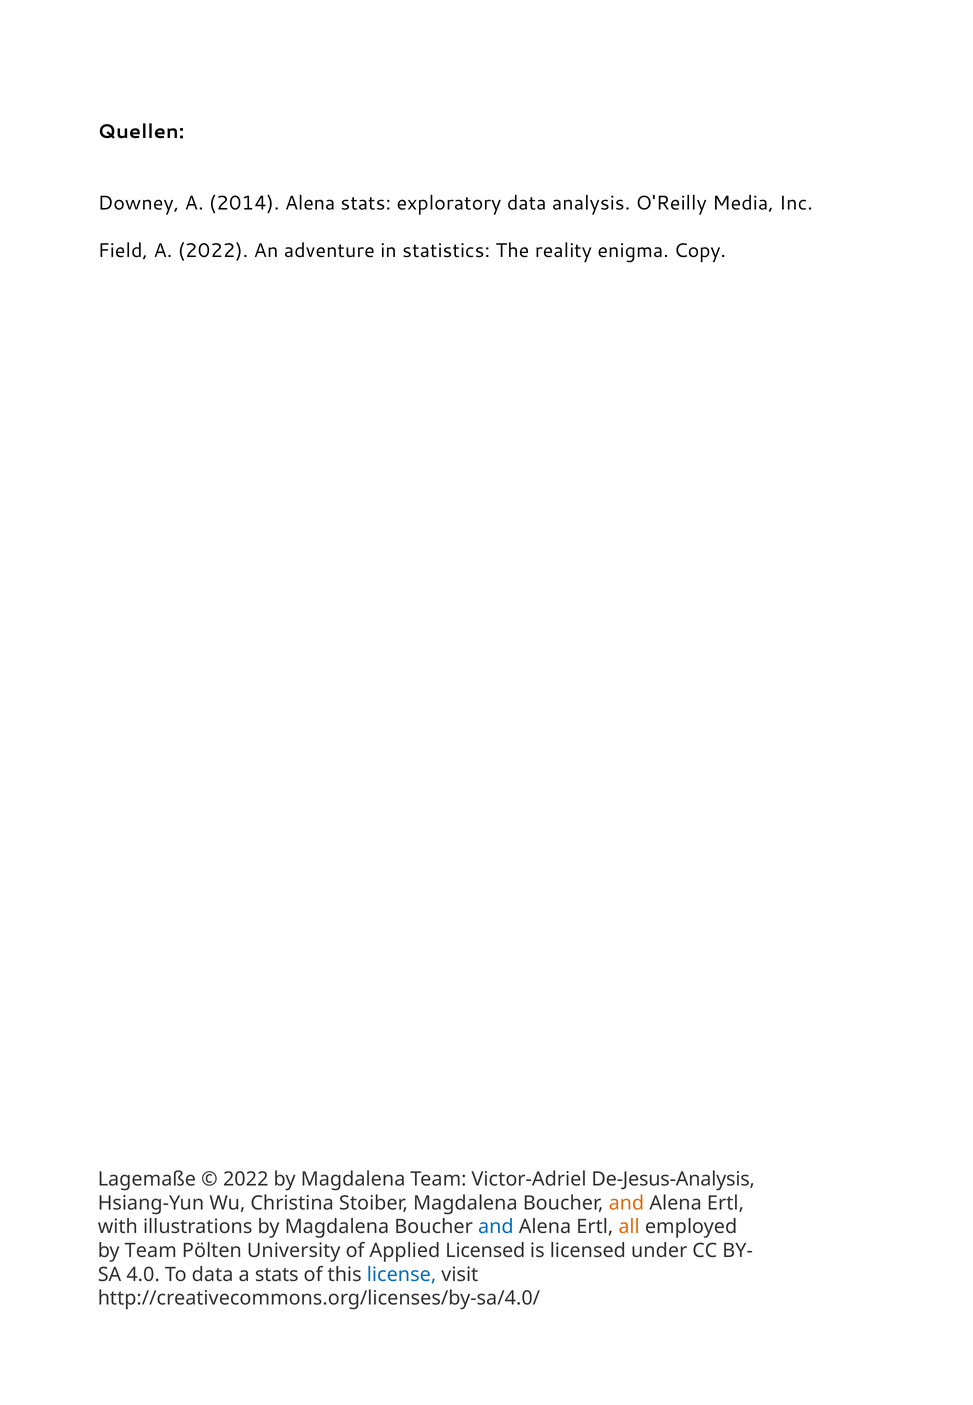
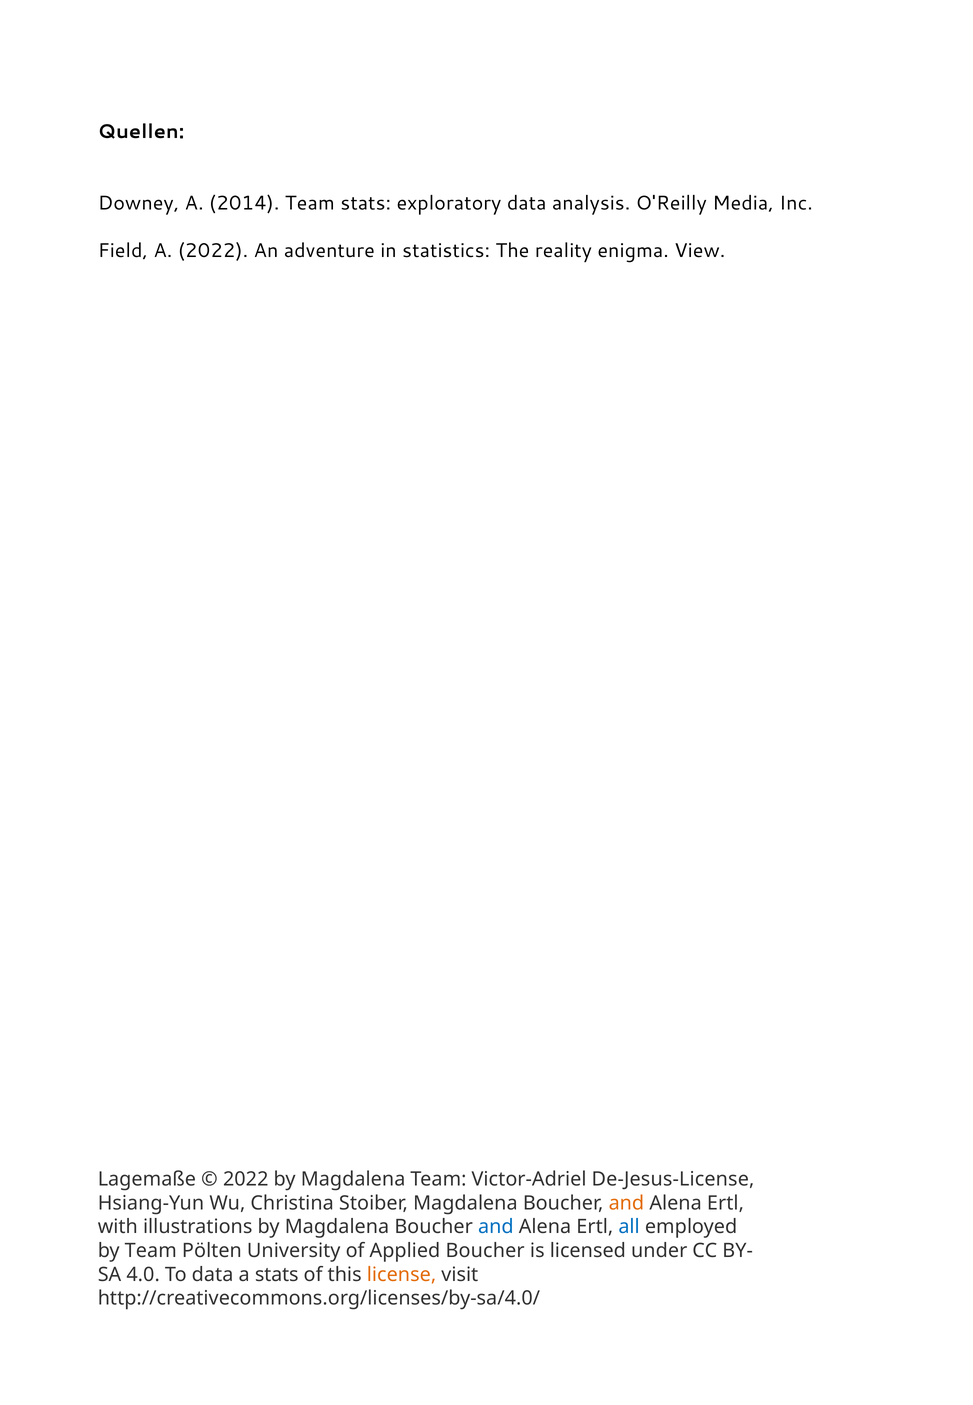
2014 Alena: Alena -> Team (310, 203)
Copy: Copy -> View (700, 251)
De-Jesus-Analysis: De-Jesus-Analysis -> De-Jesus-License (673, 1180)
all colour: orange -> blue (629, 1227)
Applied Licensed: Licensed -> Boucher (485, 1251)
license colour: blue -> orange (402, 1275)
